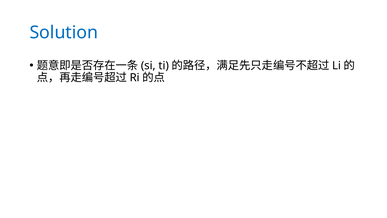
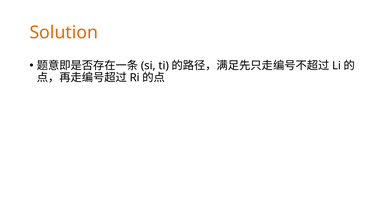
Solution colour: blue -> orange (64, 33)
